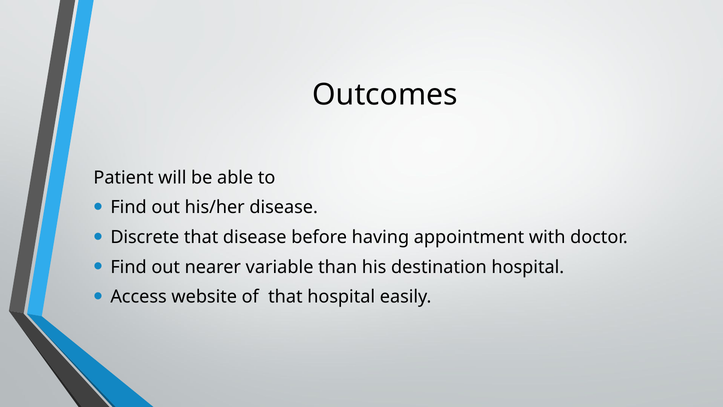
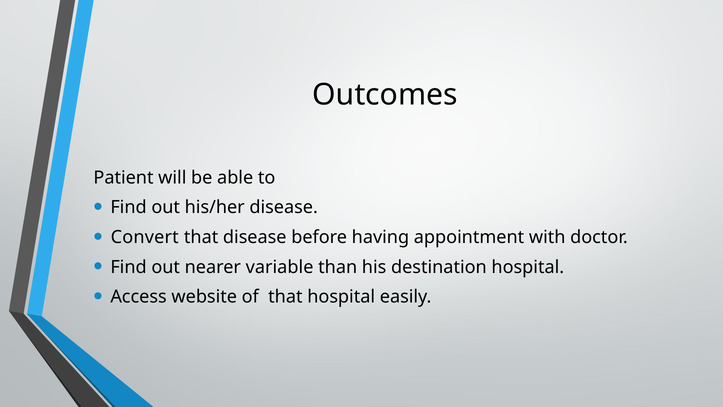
Discrete: Discrete -> Convert (145, 237)
